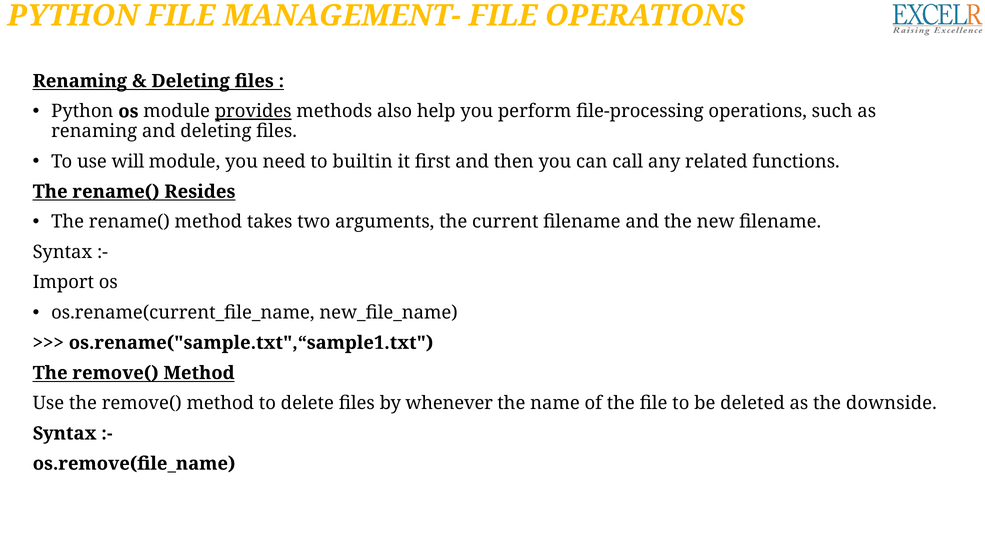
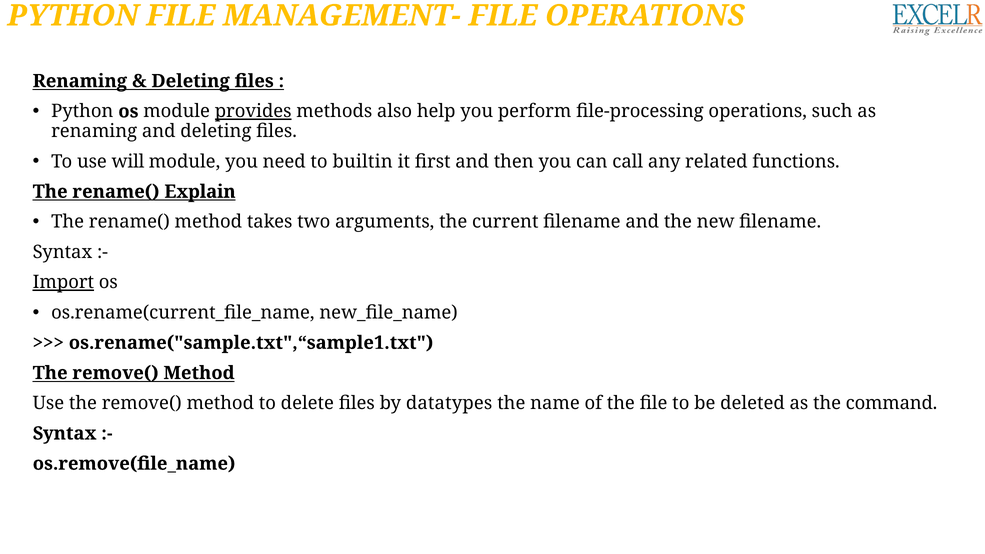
Resides: Resides -> Explain (200, 192)
Import underline: none -> present (63, 282)
whenever: whenever -> datatypes (449, 403)
downside: downside -> command (892, 403)
